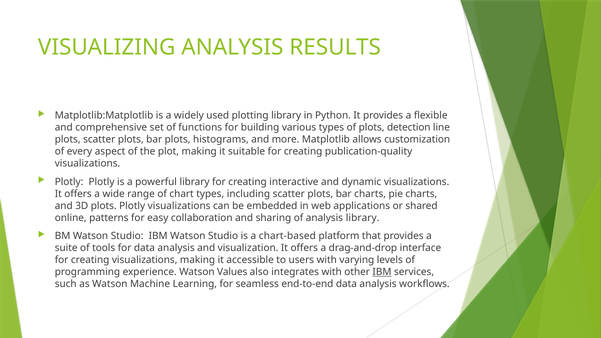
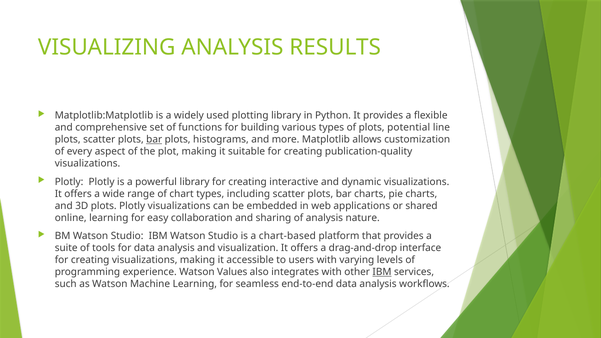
detection: detection -> potential (409, 127)
bar underline: none -> present (154, 139)
online patterns: patterns -> learning (109, 218)
analysis library: library -> nature (363, 218)
